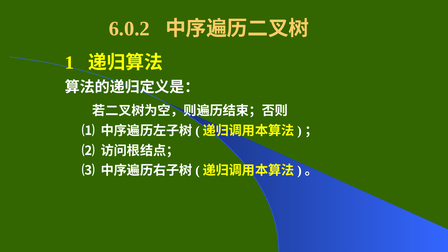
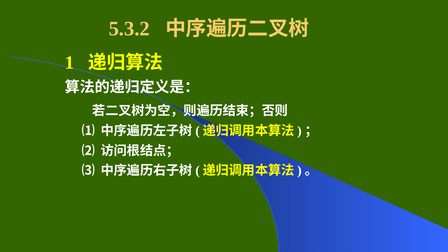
6.0.2: 6.0.2 -> 5.3.2 (129, 29)
